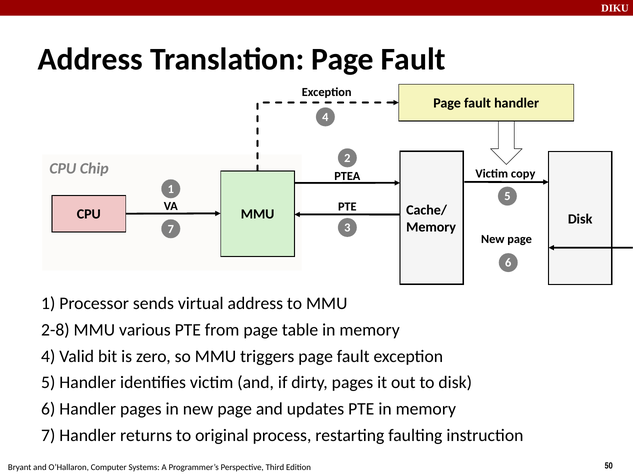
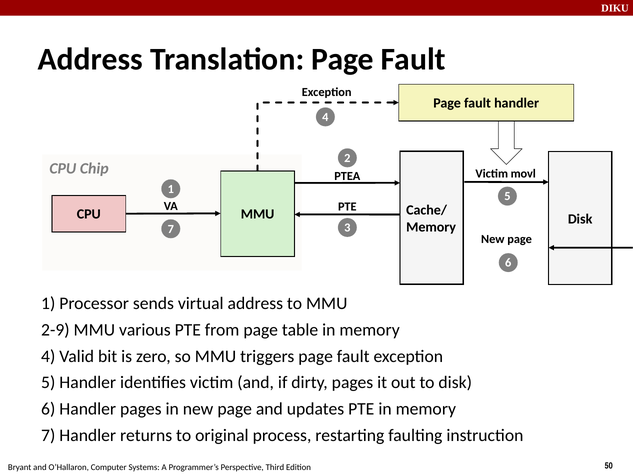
copy: copy -> movl (523, 174)
2-8: 2-8 -> 2-9 (55, 330)
